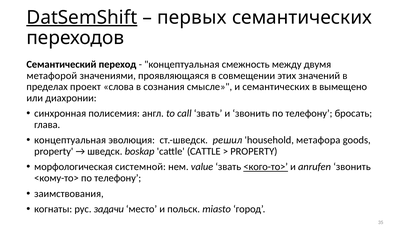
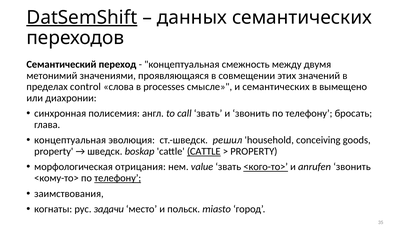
первых: первых -> данных (192, 18)
метафорой: метафорой -> метонимий (52, 76)
проект: проект -> control (85, 87)
сознания: сознания -> processes (164, 87)
метафора: метафора -> conceiving (318, 140)
CATTLE underline: none -> present (204, 152)
системной: системной -> отрицания (140, 167)
телефону underline: none -> present (118, 178)
